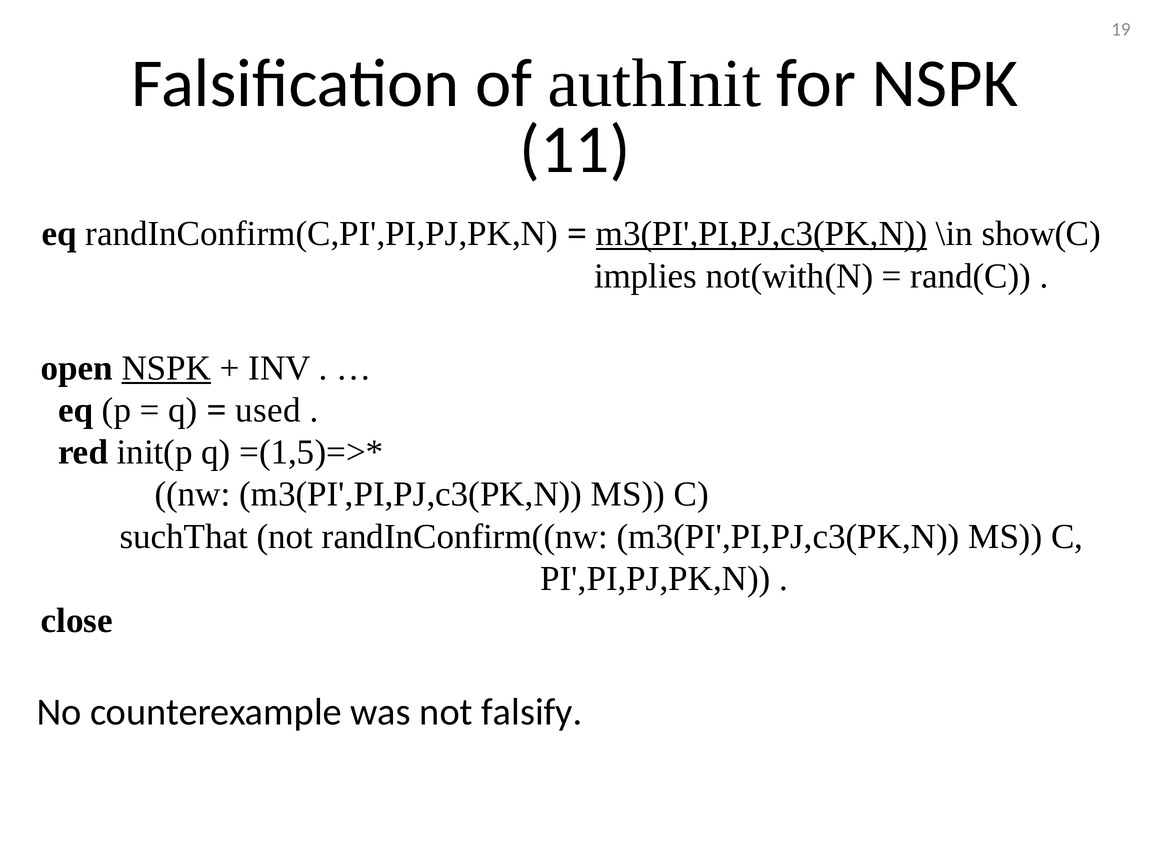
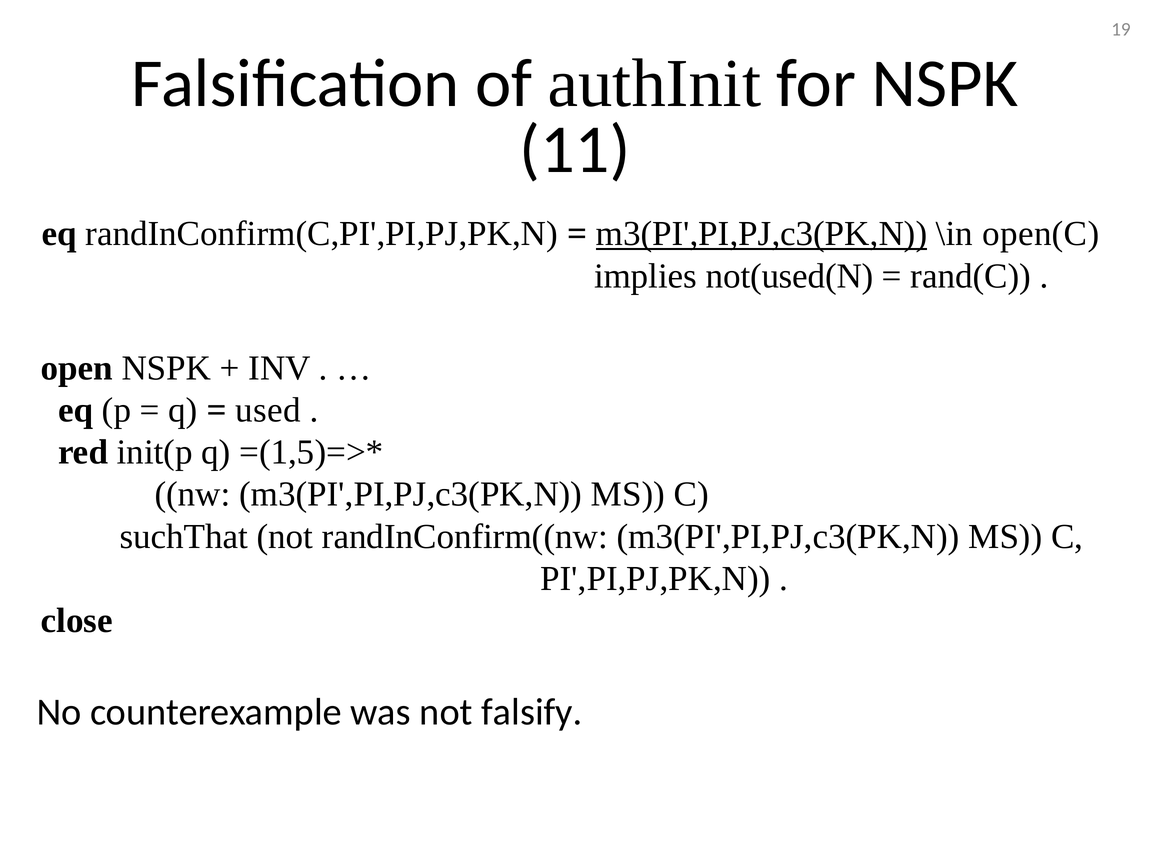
show(C: show(C -> open(C (1041, 234)
not(with(N: not(with(N -> not(used(N (790, 276)
NSPK underline: present -> none (166, 368)
